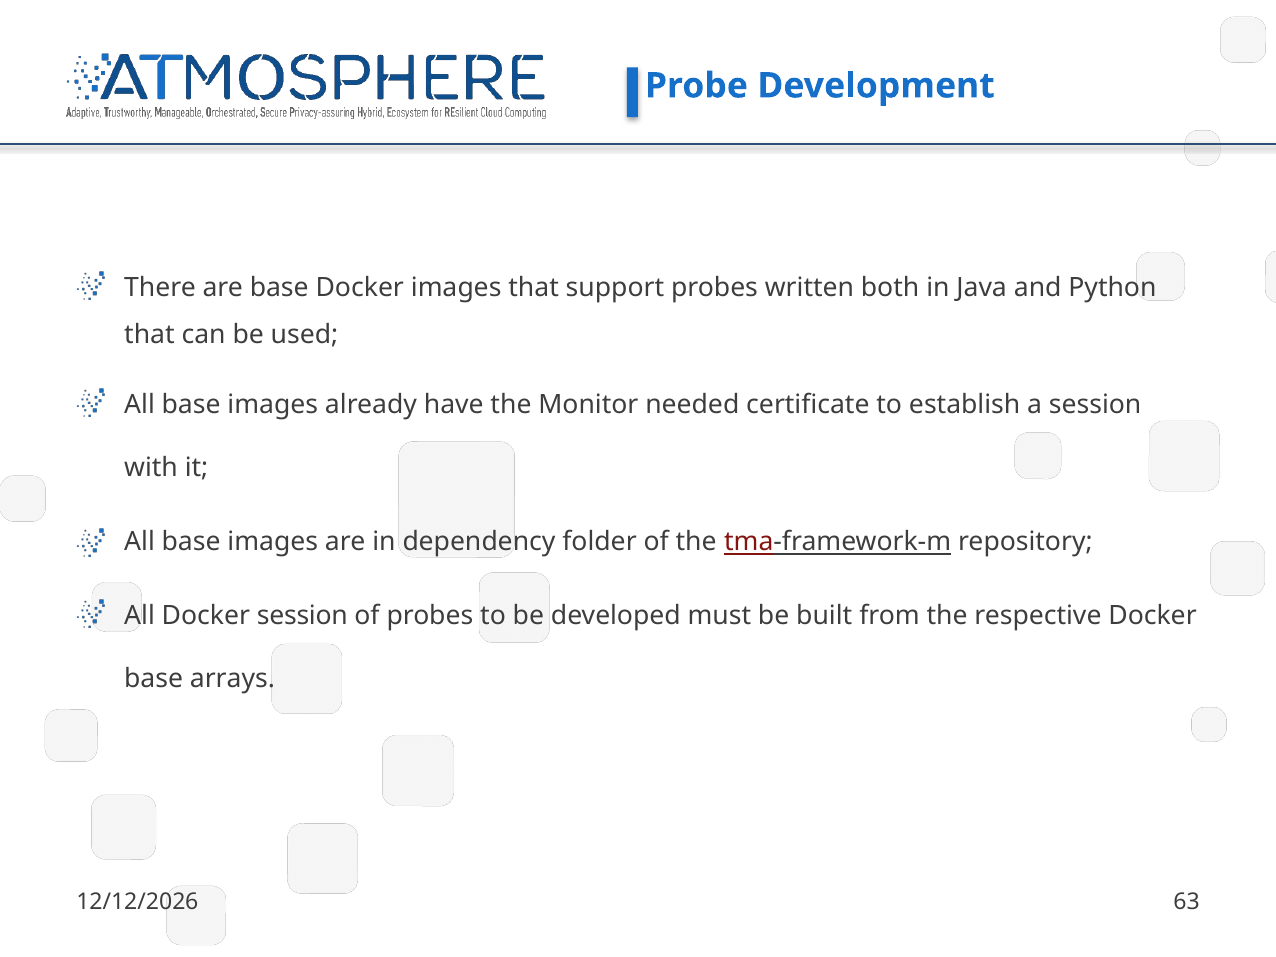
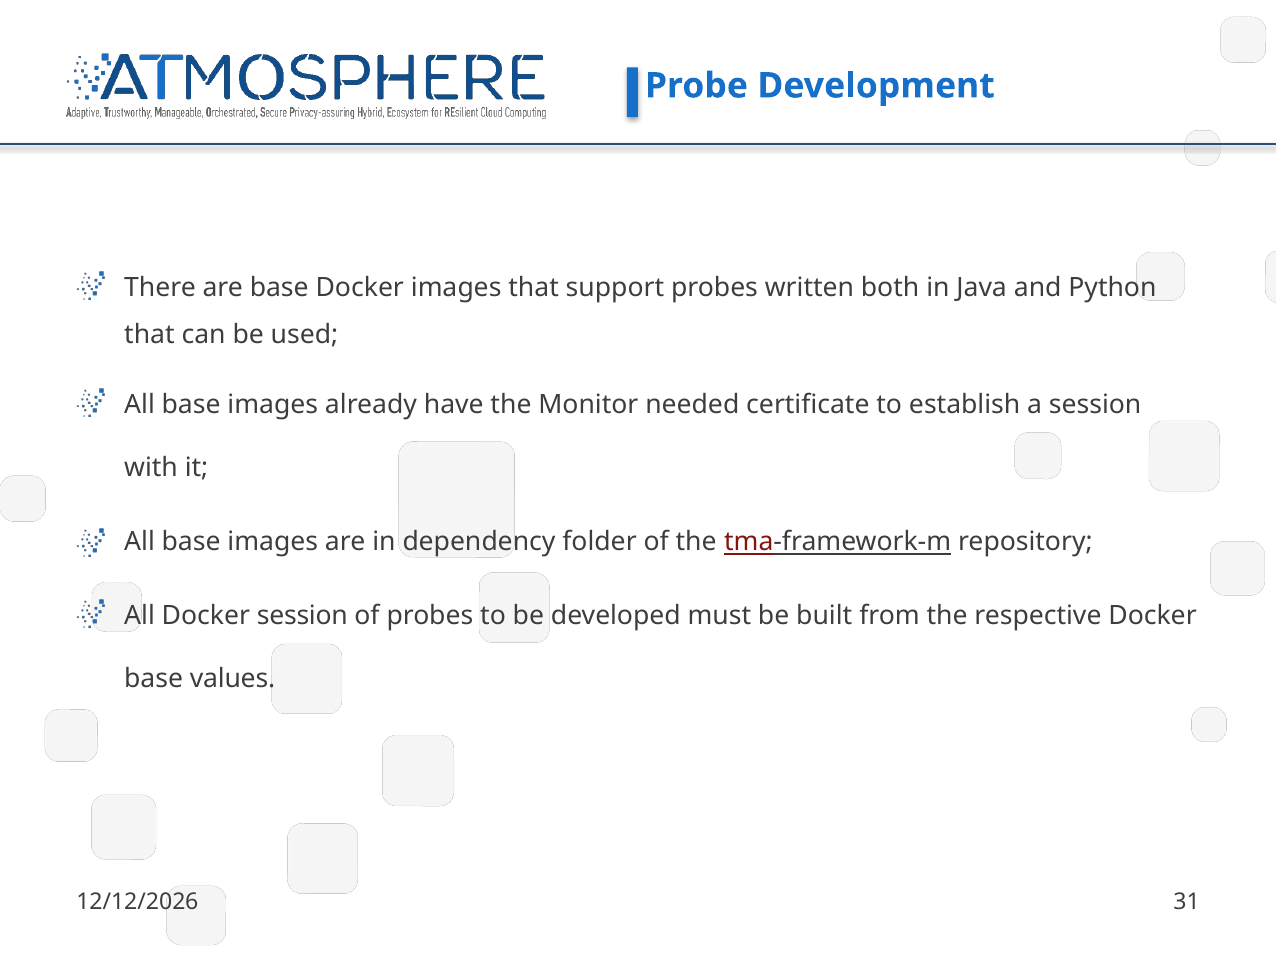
arrays: arrays -> values (233, 679)
63: 63 -> 31 (1187, 901)
